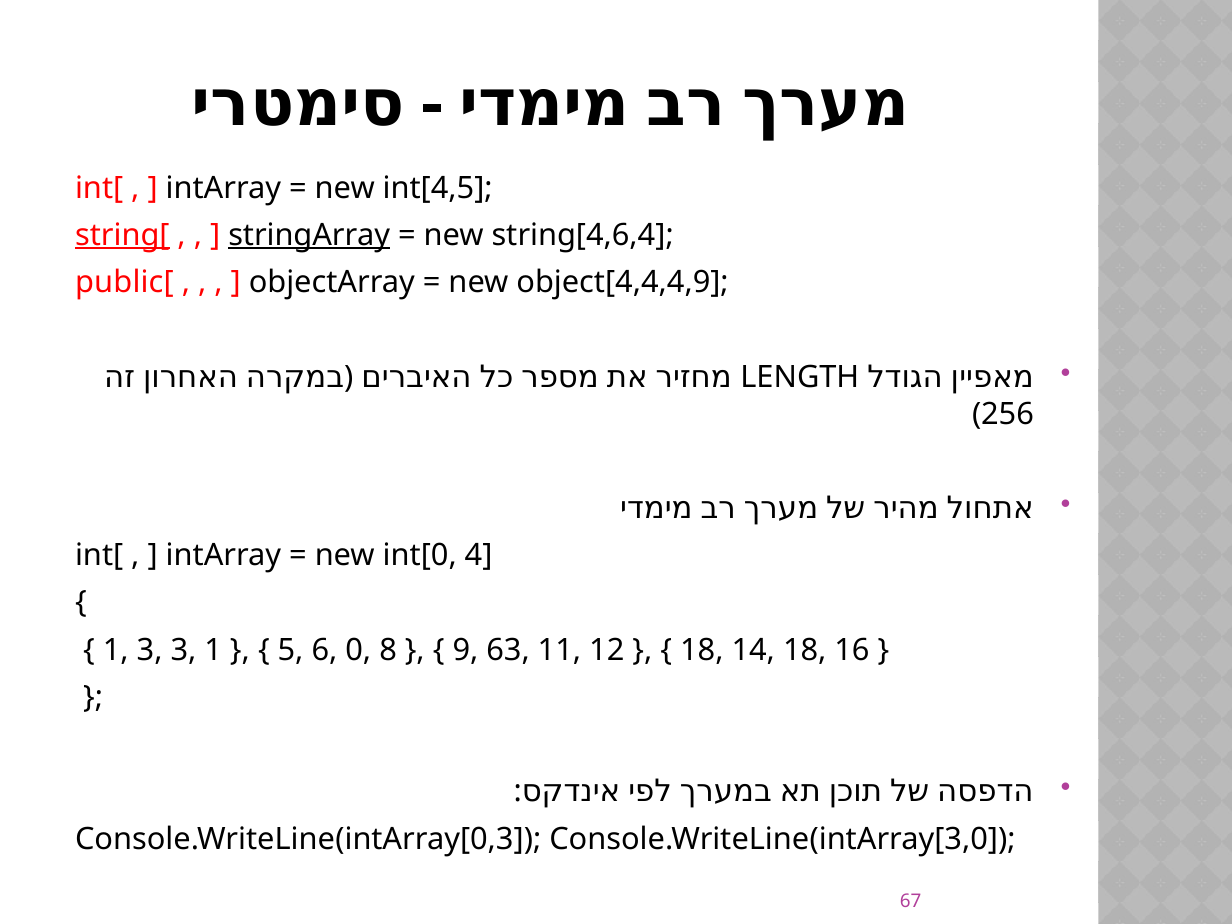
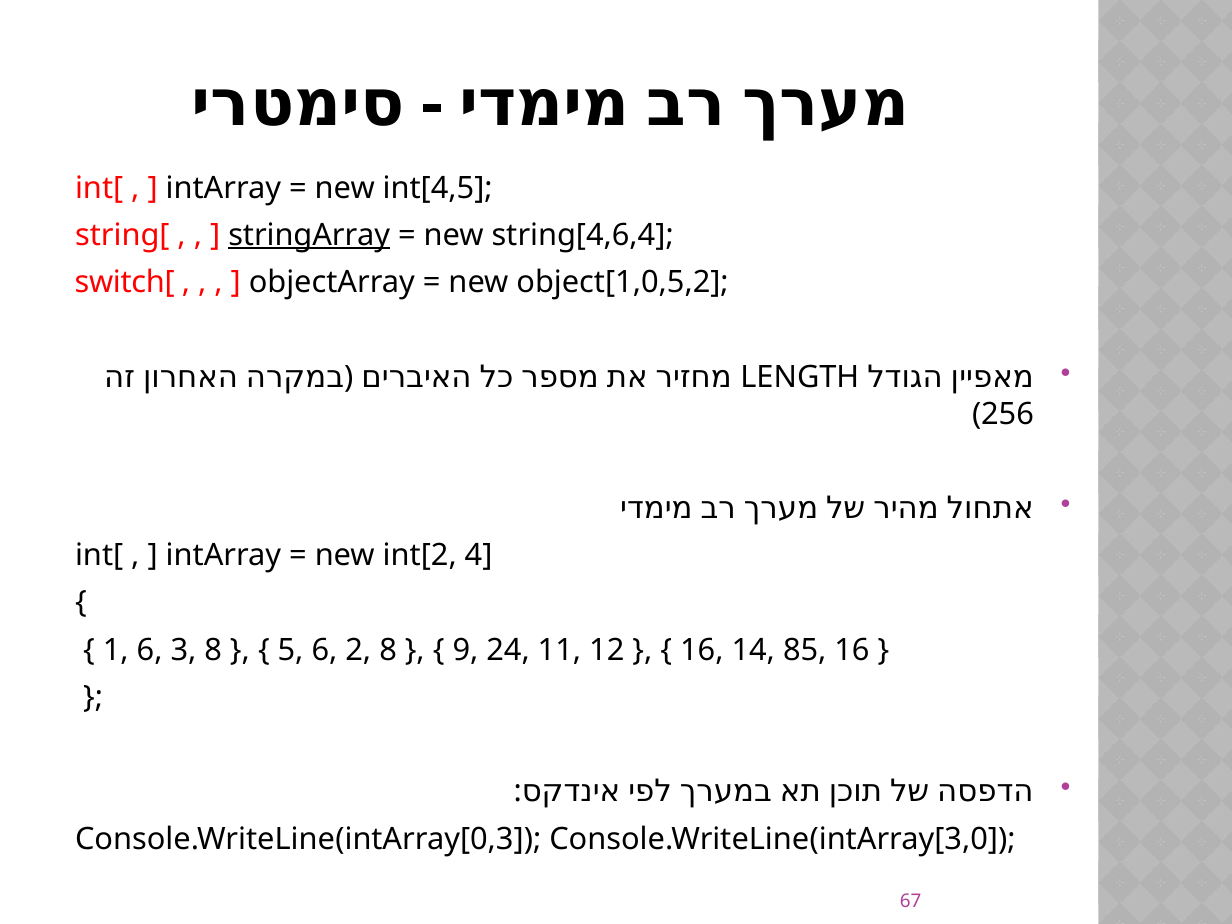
string[ underline: present -> none (122, 235)
public[: public[ -> switch[ (125, 282)
object[4,4,4,9: object[4,4,4,9 -> object[1,0,5,2 (623, 282)
int[0: int[0 -> int[2 (420, 556)
1 3: 3 -> 6 (150, 650)
3 1: 1 -> 8 (213, 650)
0: 0 -> 2 (358, 650)
63: 63 -> 24 (508, 650)
18: 18 -> 16 (702, 650)
14 18: 18 -> 85 (805, 650)
